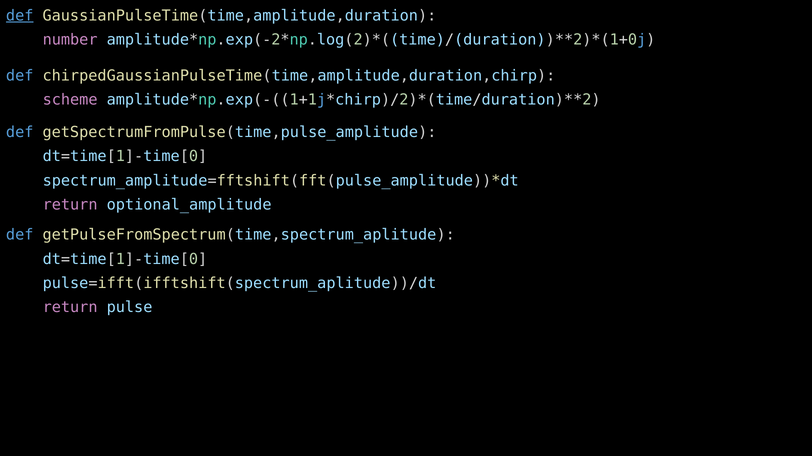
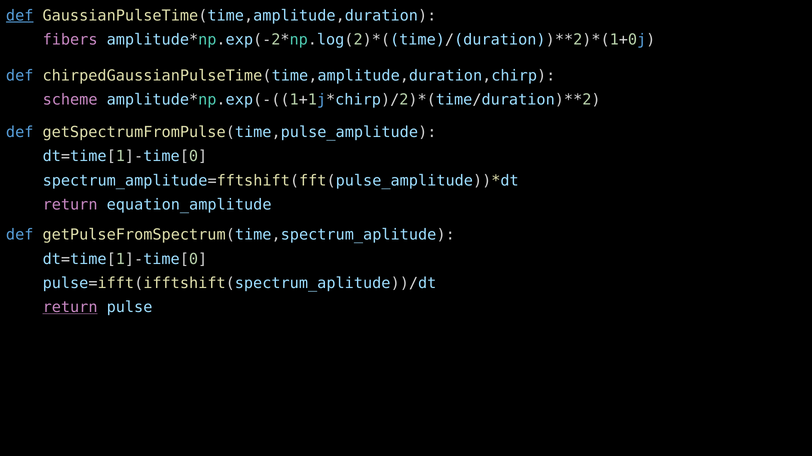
number: number -> fibers (70, 40)
optional_amplitude: optional_amplitude -> equation_amplitude (189, 205)
return underline: none -> present (70, 308)
